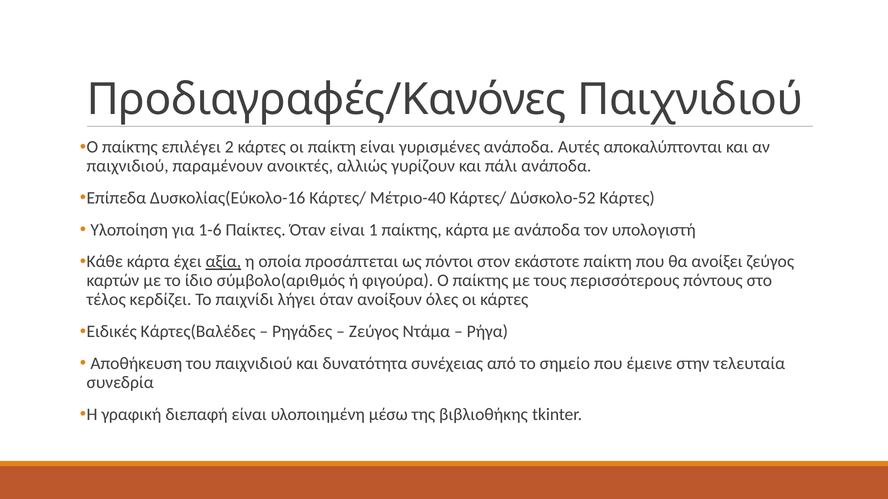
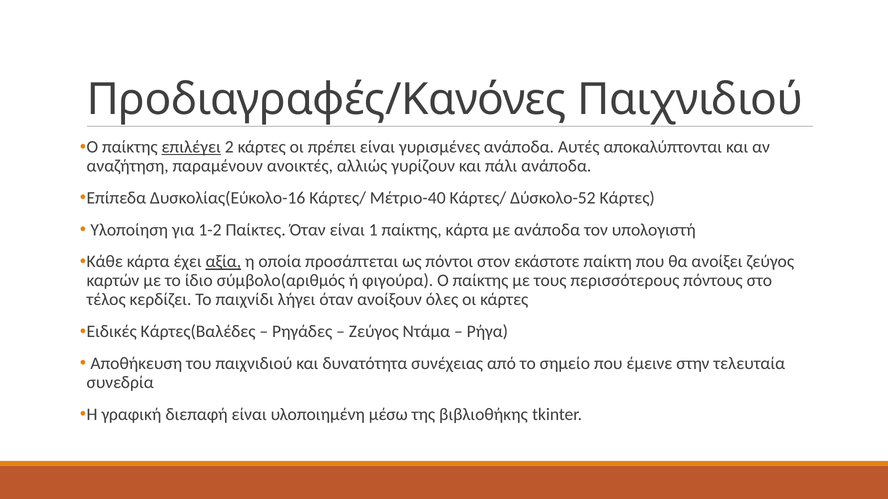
επιλέγει underline: none -> present (191, 147)
οι παίκτη: παίκτη -> πρέπει (332, 147)
παιχνιδιού: παιχνιδιού -> αναζήτηση (128, 166)
1-6: 1-6 -> 1-2 (210, 230)
